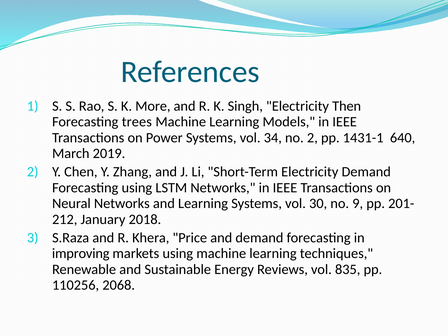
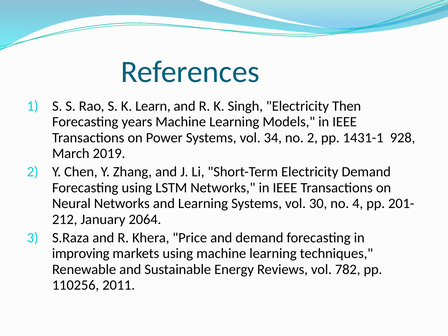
More: More -> Learn (153, 106)
trees: trees -> years (137, 122)
640: 640 -> 928 (403, 138)
9: 9 -> 4 (358, 204)
2018: 2018 -> 2064 (145, 219)
835: 835 -> 782 (348, 269)
2068: 2068 -> 2011 (119, 285)
